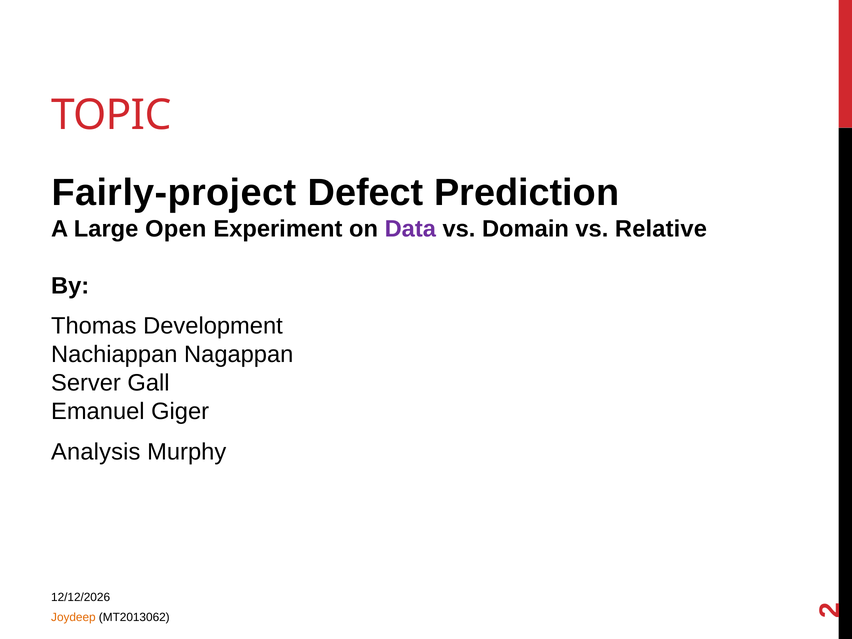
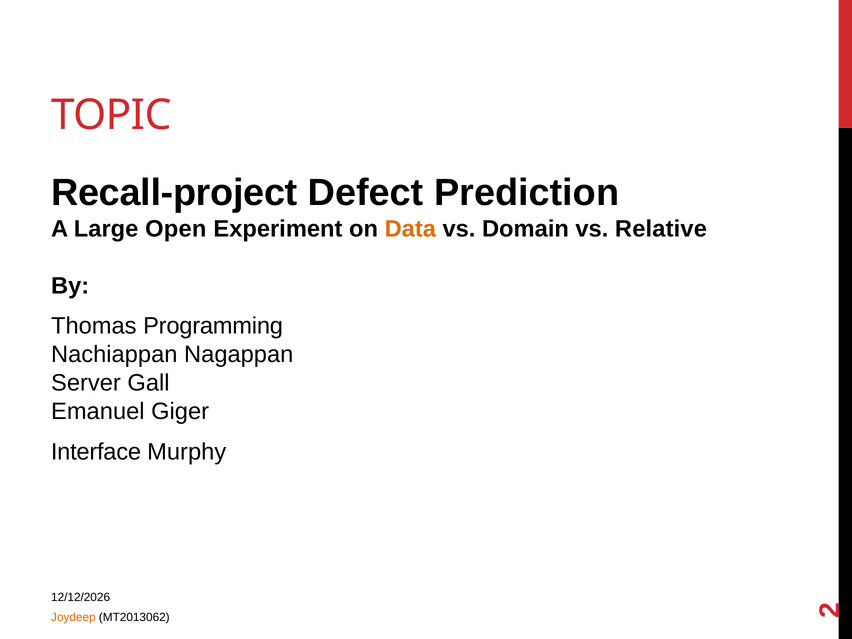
Fairly-project: Fairly-project -> Recall-project (174, 193)
Data colour: purple -> orange (410, 229)
Development: Development -> Programming (213, 326)
Analysis: Analysis -> Interface (96, 452)
